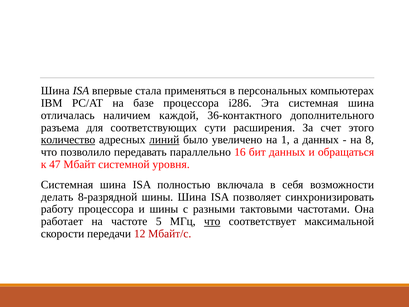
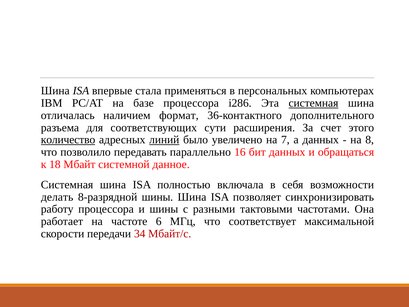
системная underline: none -> present (313, 103)
каждой: каждой -> формат (179, 115)
1: 1 -> 7 (285, 140)
47: 47 -> 18 (55, 164)
уровня: уровня -> данное (171, 164)
5: 5 -> 6 (159, 221)
что underline: present -> none (212, 221)
12: 12 -> 34 (140, 234)
